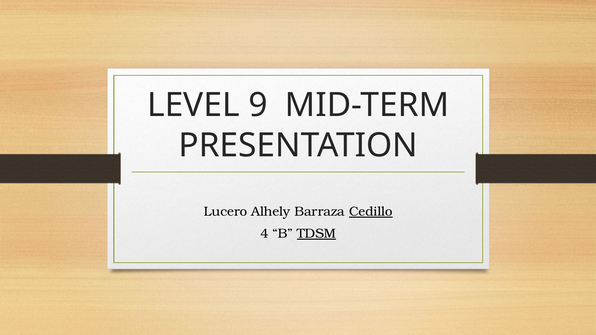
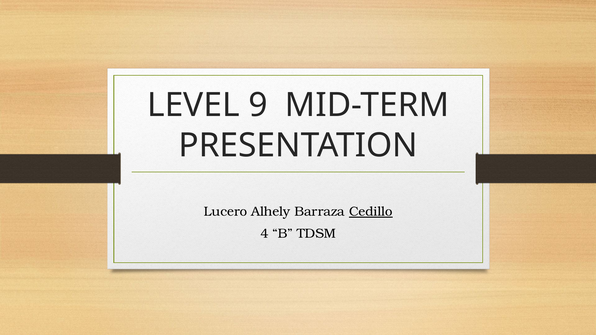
TDSM underline: present -> none (316, 234)
